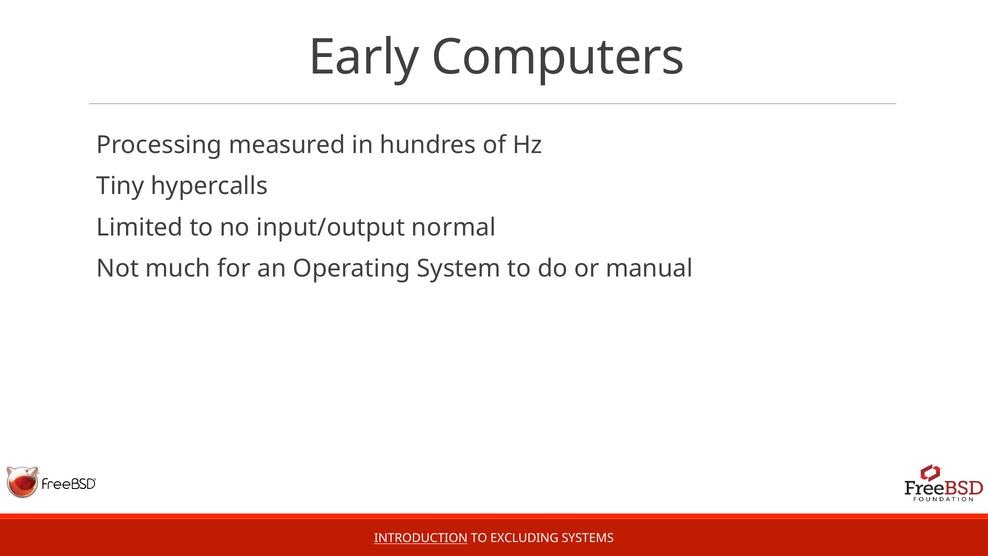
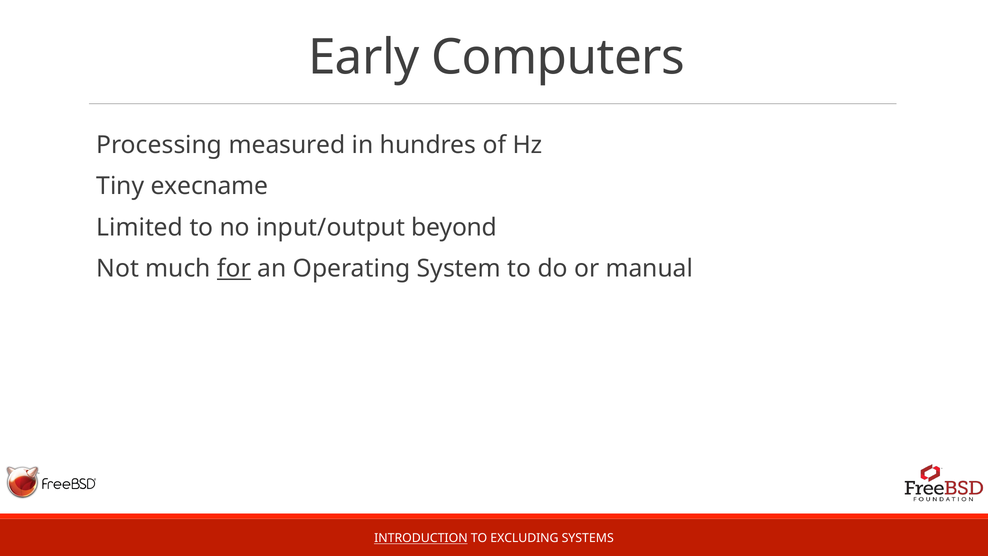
hypercalls: hypercalls -> execname (209, 186)
normal: normal -> beyond (454, 227)
for underline: none -> present (234, 268)
